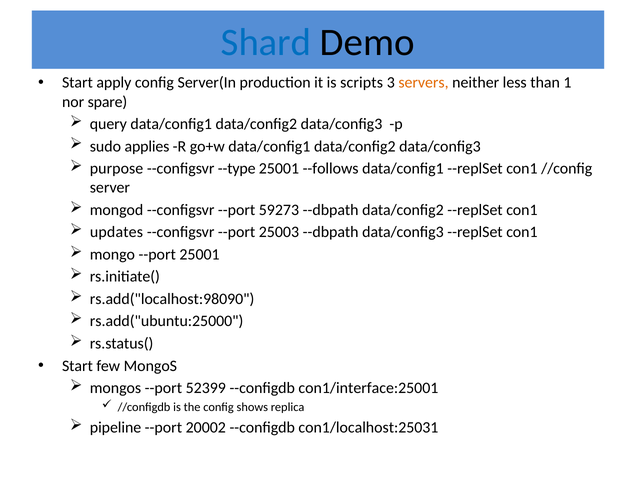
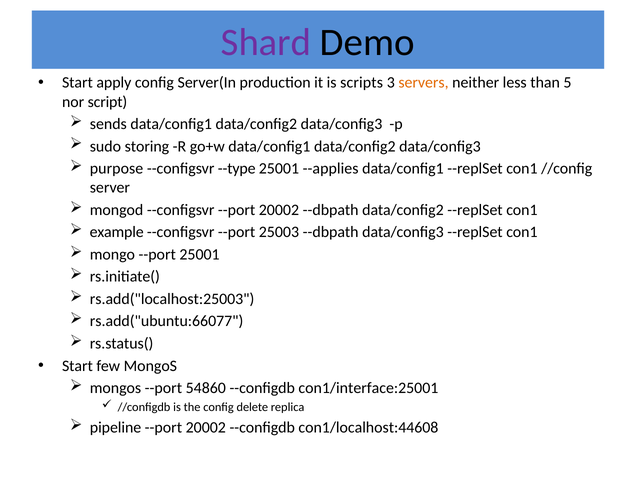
Shard colour: blue -> purple (266, 42)
1: 1 -> 5 (567, 83)
spare: spare -> script (107, 102)
query: query -> sends (108, 124)
applies: applies -> storing (147, 146)
--follows: --follows -> --applies (331, 169)
--configsvr --port 59273: 59273 -> 20002 (279, 210)
updates: updates -> example (117, 232)
rs.add("localhost:98090: rs.add("localhost:98090 -> rs.add("localhost:25003 (172, 299)
rs.add("ubuntu:25000: rs.add("ubuntu:25000 -> rs.add("ubuntu:66077 (167, 321)
52399: 52399 -> 54860 (206, 388)
shows: shows -> delete (252, 407)
con1/localhost:25031: con1/localhost:25031 -> con1/localhost:44608 (368, 428)
